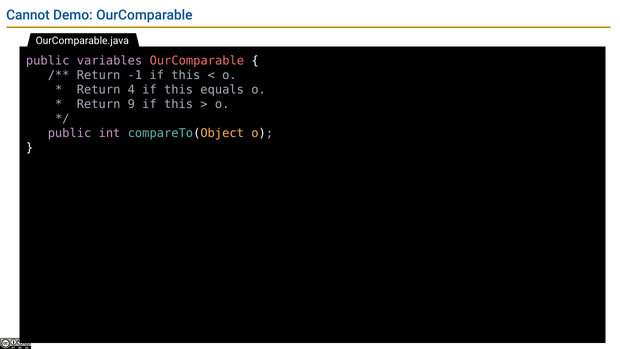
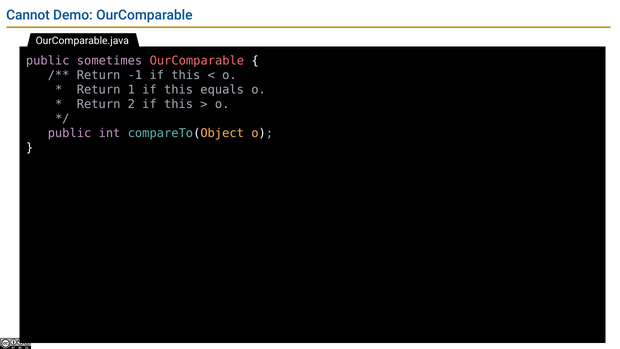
variables: variables -> sometimes (110, 61)
4: 4 -> 1 (131, 90)
9: 9 -> 2 (131, 104)
